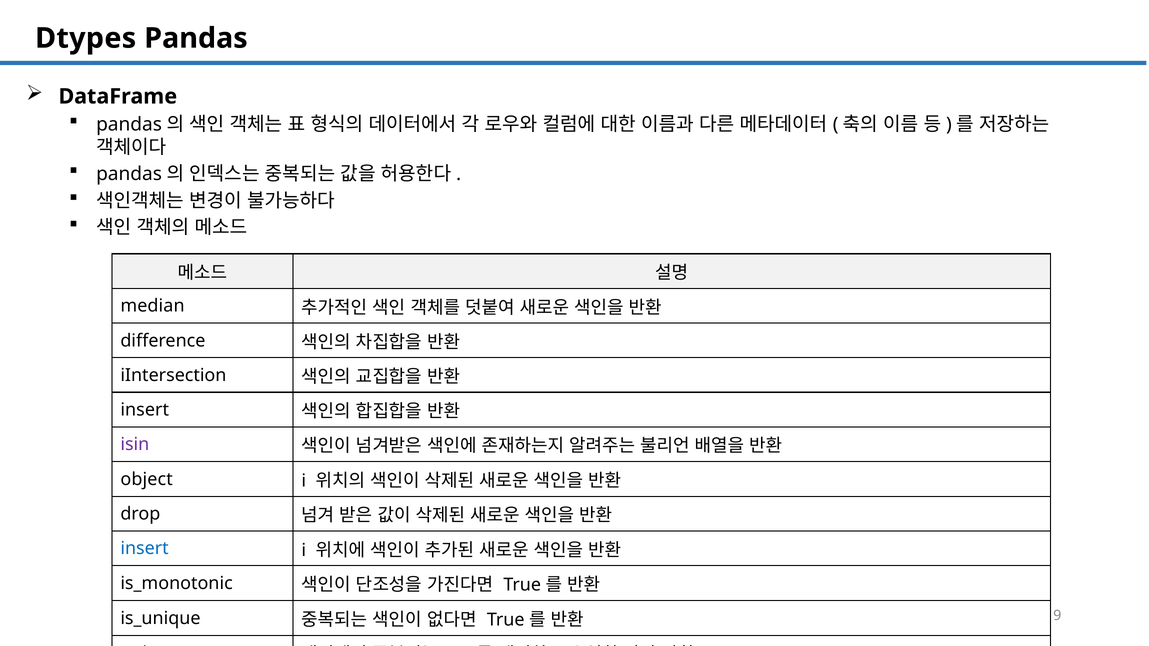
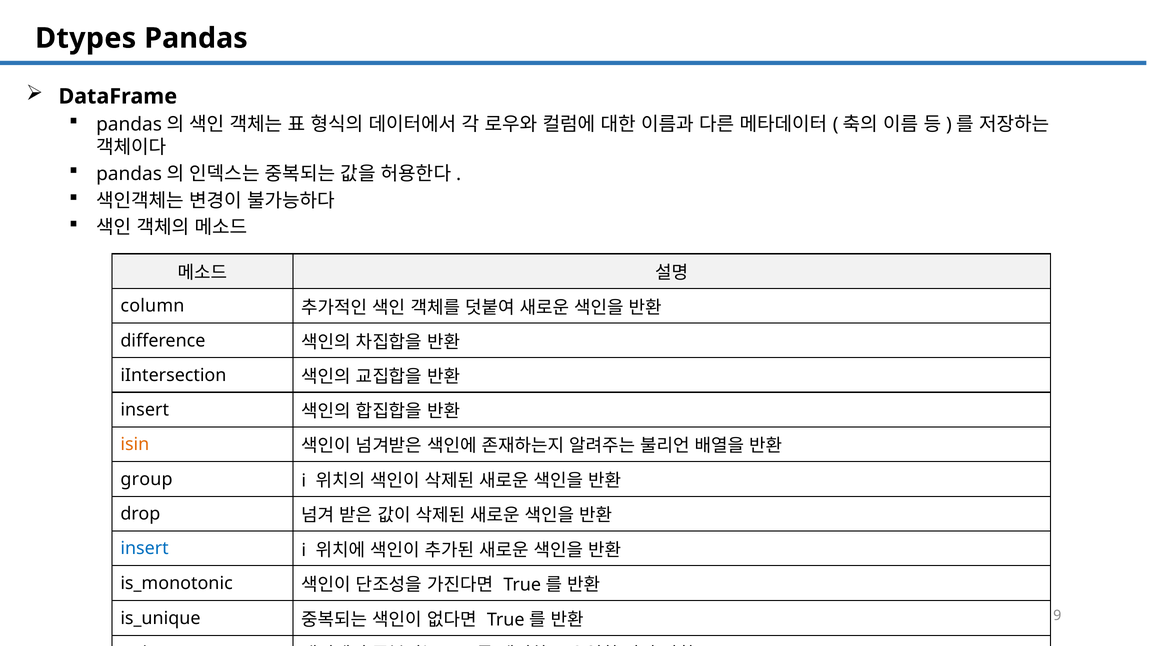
median: median -> column (152, 306)
isin colour: purple -> orange (135, 445)
object: object -> group (147, 479)
